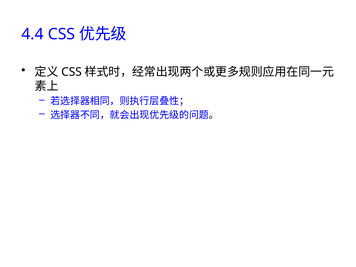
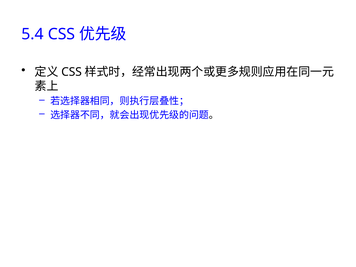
4.4: 4.4 -> 5.4 (33, 34)
